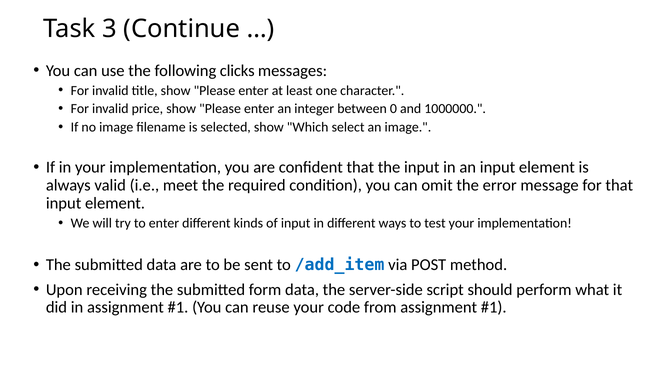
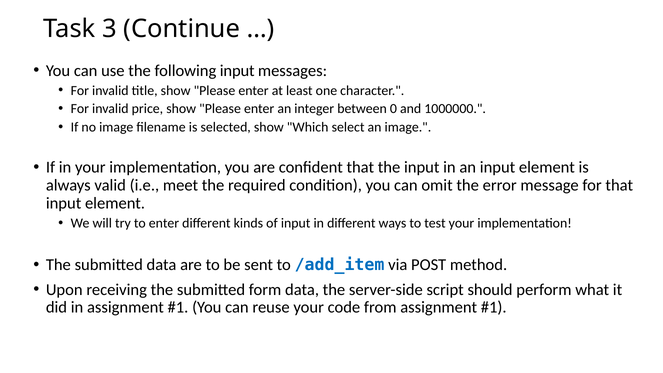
following clicks: clicks -> input (237, 71)
